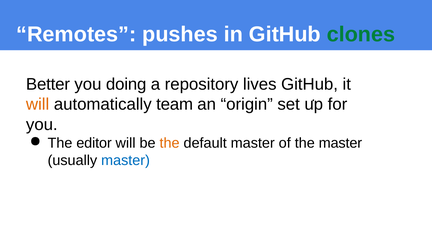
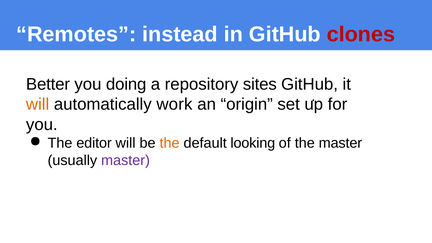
pushes: pushes -> instead (180, 34)
clones colour: green -> red (361, 34)
lives: lives -> sites (260, 84)
team: team -> work (174, 104)
default master: master -> looking (253, 143)
master colour: blue -> purple (126, 160)
